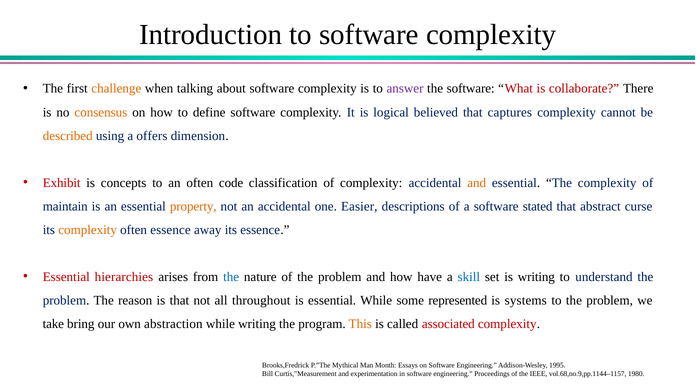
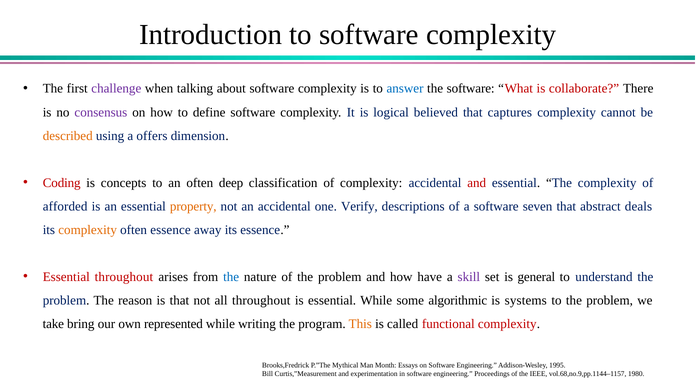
challenge colour: orange -> purple (116, 89)
answer colour: purple -> blue (405, 89)
consensus colour: orange -> purple (101, 112)
Exhibit: Exhibit -> Coding (62, 183)
code: code -> deep (231, 183)
and colour: orange -> red (477, 183)
maintain: maintain -> afforded (65, 206)
Easier: Easier -> Verify (359, 206)
stated: stated -> seven (538, 206)
curse: curse -> deals (639, 206)
Essential hierarchies: hierarchies -> throughout (124, 276)
skill colour: blue -> purple (469, 276)
is writing: writing -> general (536, 276)
represented: represented -> algorithmic (458, 300)
abstraction: abstraction -> represented (173, 323)
associated: associated -> functional (448, 323)
